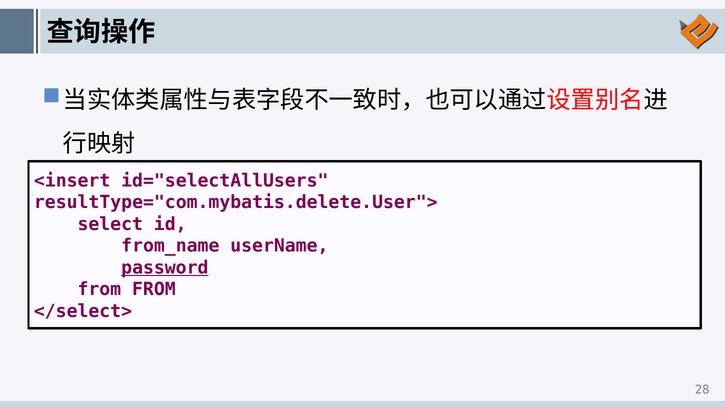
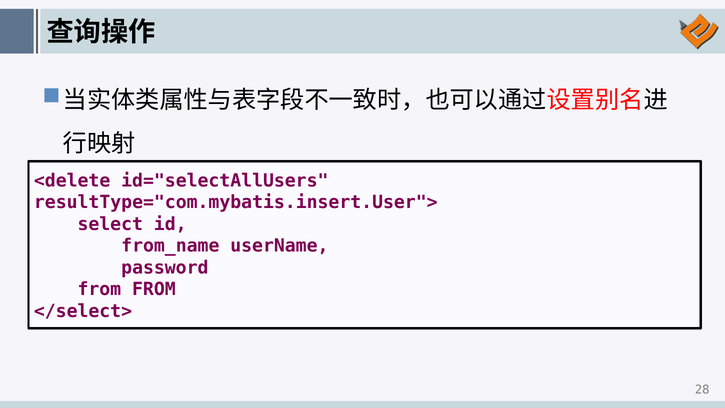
<insert: <insert -> <delete (72, 181)
resultType="com.mybatis.delete.User">: resultType="com.mybatis.delete.User"> -> resultType="com.mybatis.insert.User"> (236, 202)
password underline: present -> none (165, 268)
